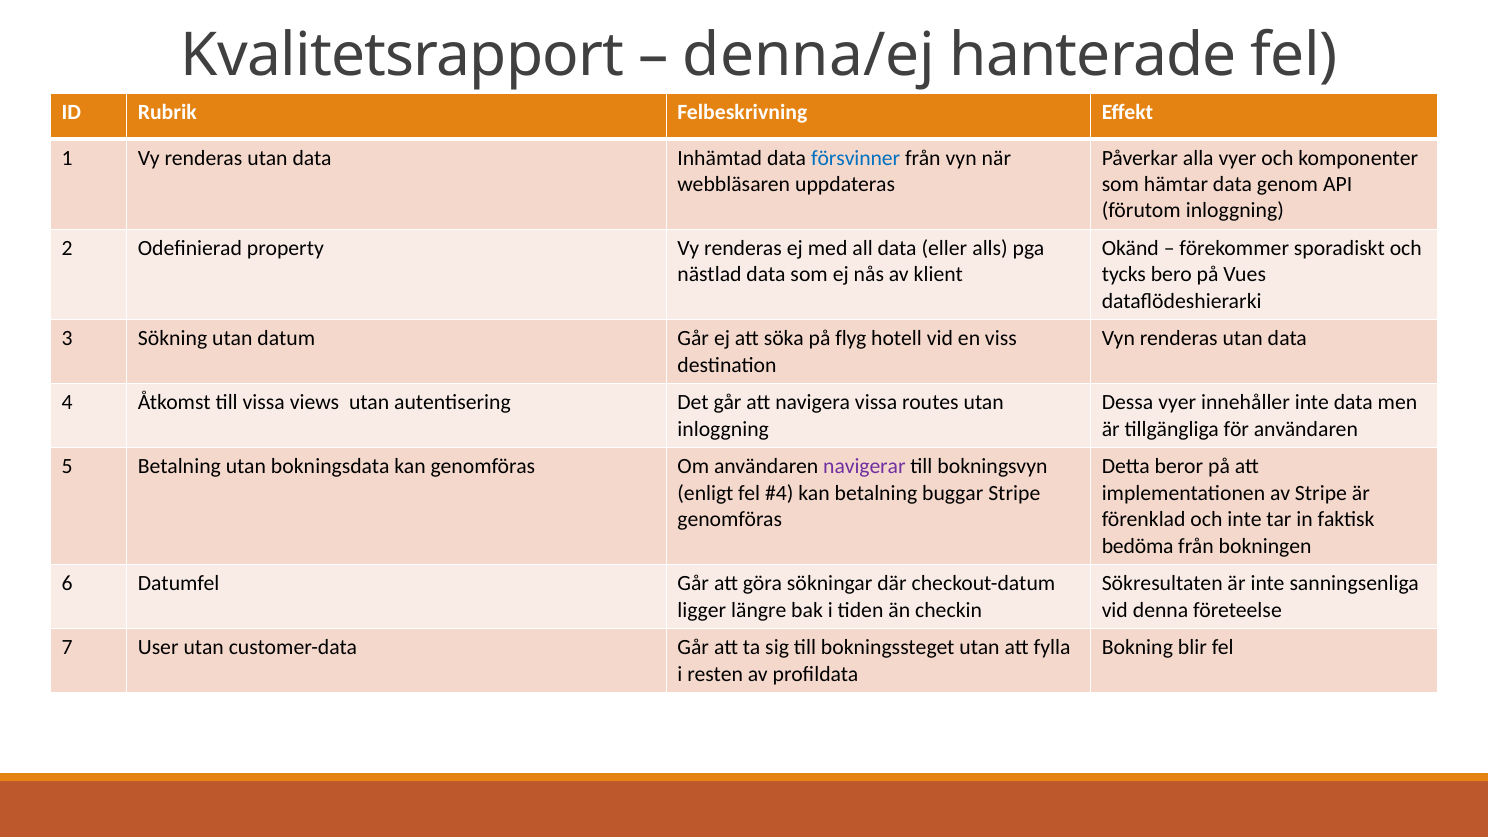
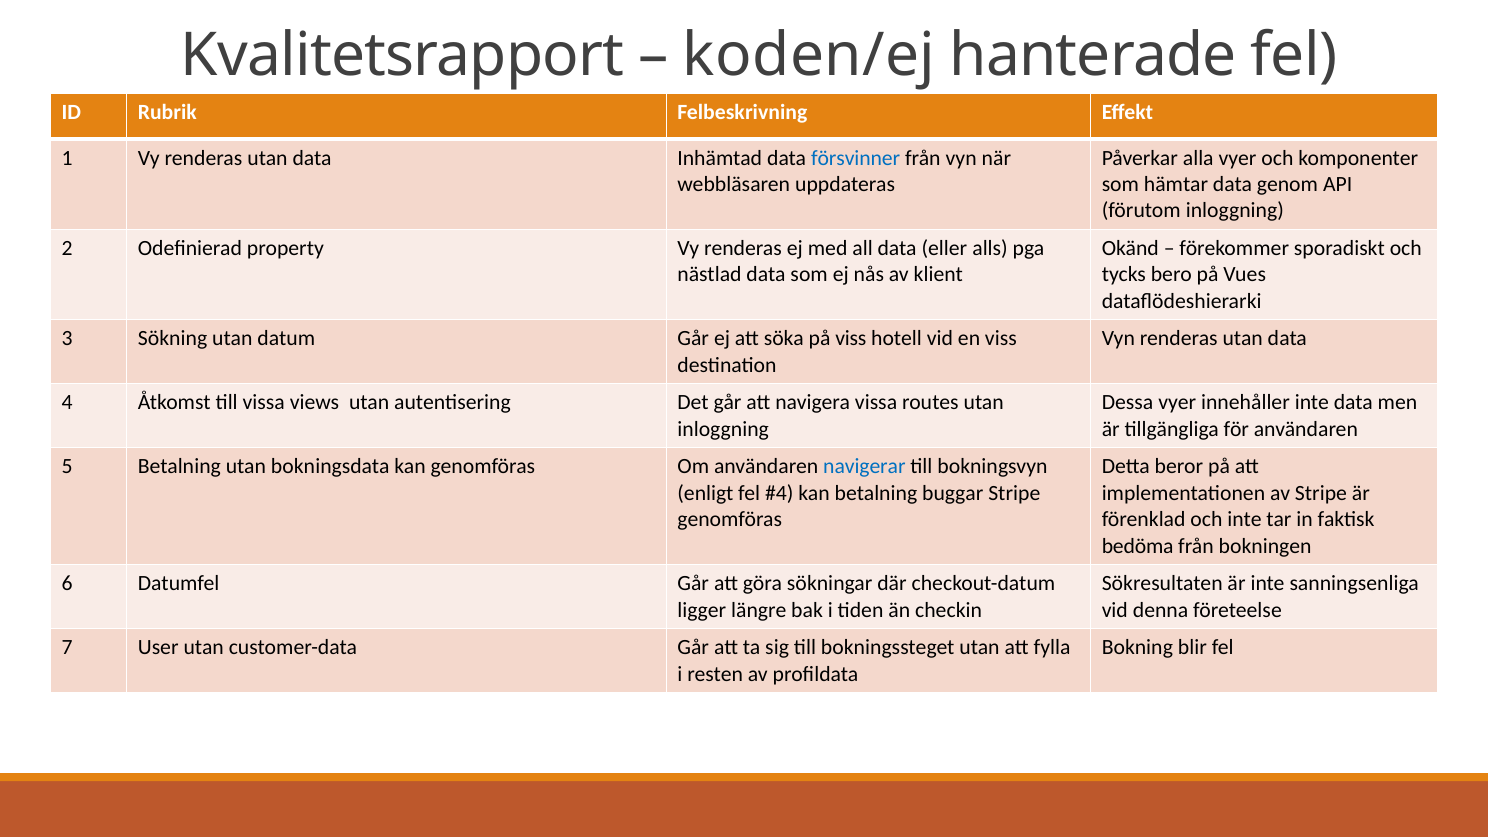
denna/ej: denna/ej -> koden/ej (809, 55)
på flyg: flyg -> viss (851, 339)
navigerar colour: purple -> blue (864, 467)
